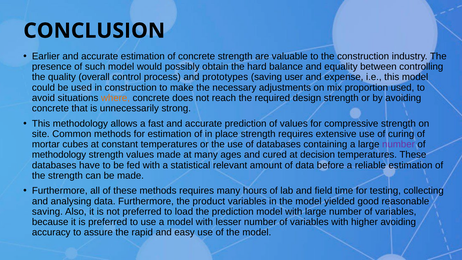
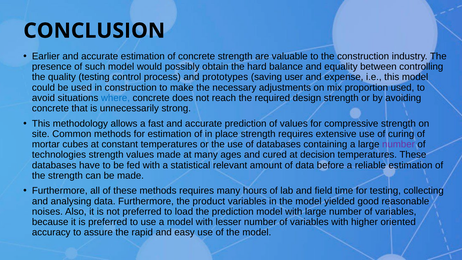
quality overall: overall -> testing (94, 77)
where colour: orange -> blue (115, 98)
methodology: methodology -> technologies (59, 155)
saving: saving -> noises (47, 211)
higher avoiding: avoiding -> oriented (398, 222)
